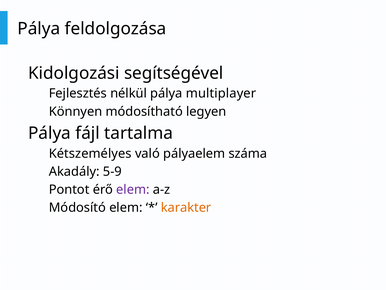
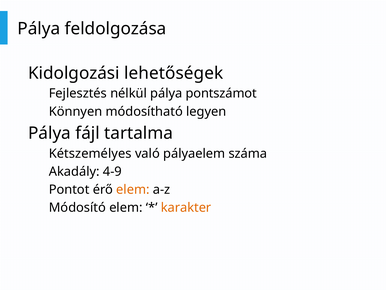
segítségével: segítségével -> lehetőségek (174, 73)
multiplayer: multiplayer -> pontszámot (221, 93)
5-9: 5-9 -> 4-9 (112, 171)
elem colour: purple -> orange (133, 189)
